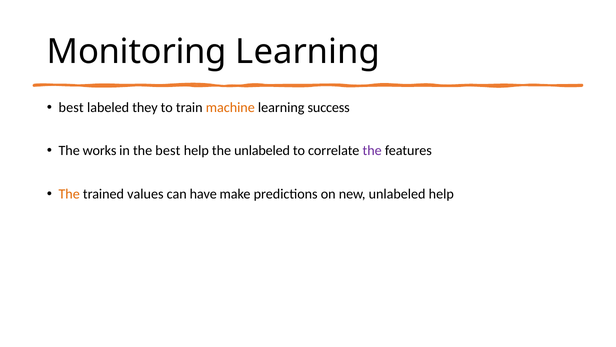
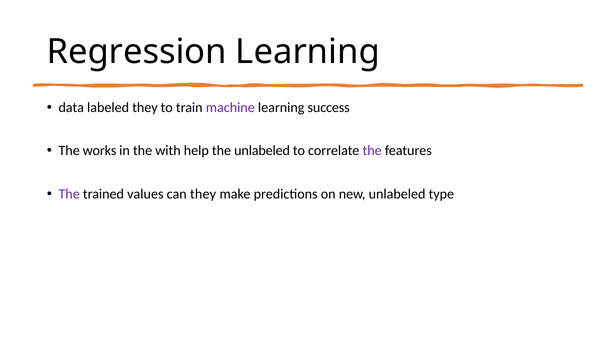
Monitoring: Monitoring -> Regression (137, 52)
best: best -> data (71, 107)
machine colour: orange -> purple (230, 107)
the best: best -> with (168, 151)
The colour: orange -> purple (69, 194)
can have: have -> they (203, 194)
unlabeled help: help -> type (441, 194)
